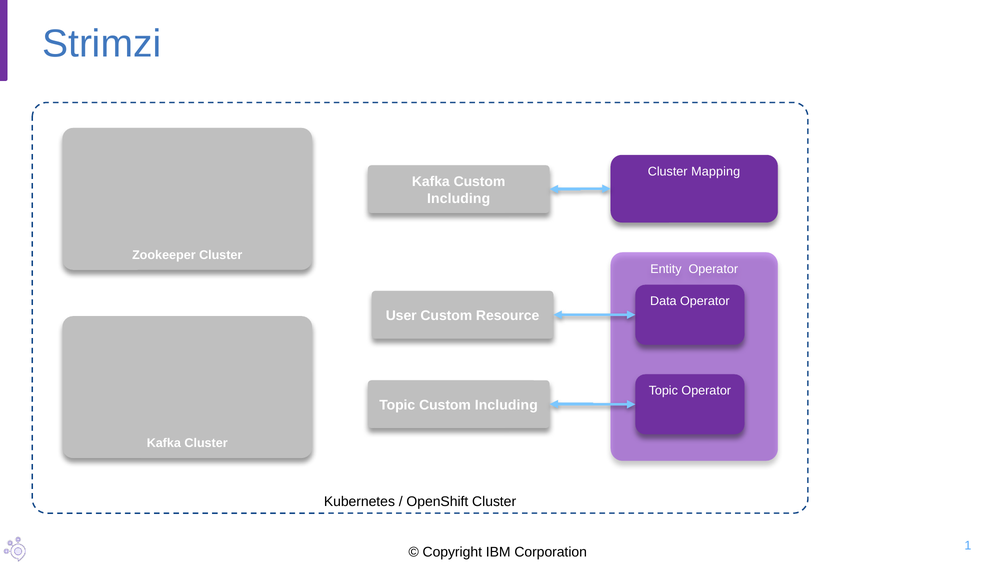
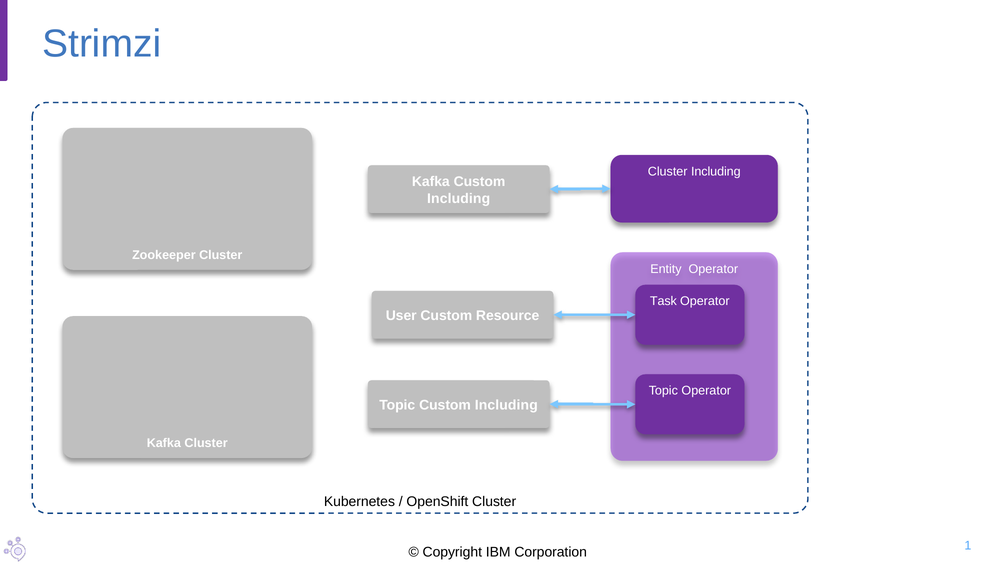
Cluster Mapping: Mapping -> Including (716, 171)
Data: Data -> Task (663, 301)
